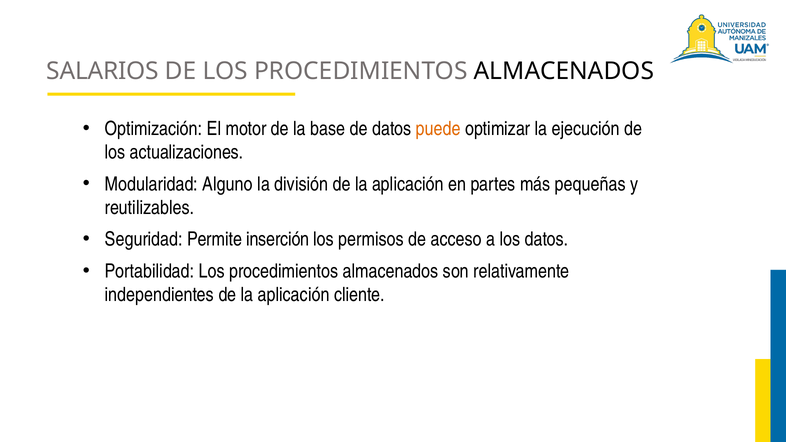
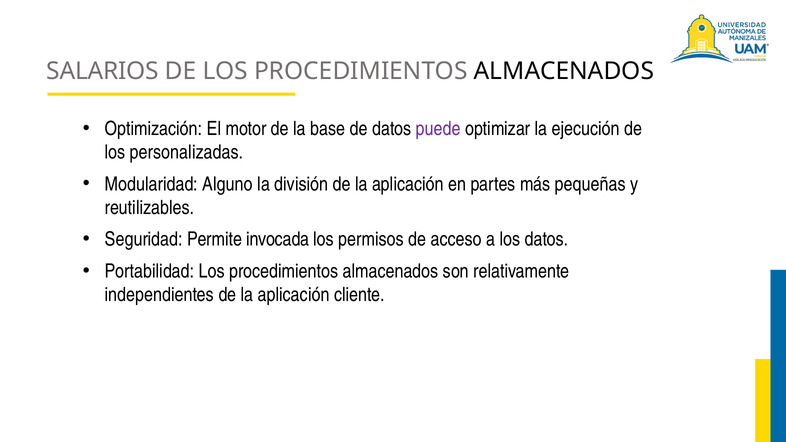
puede colour: orange -> purple (438, 129)
actualizaciones: actualizaciones -> personalizadas (187, 152)
inserción: inserción -> invocada (278, 239)
